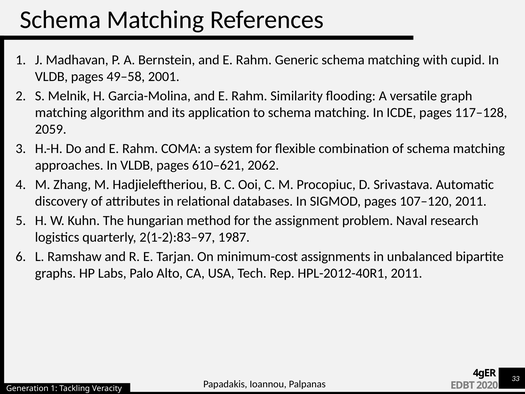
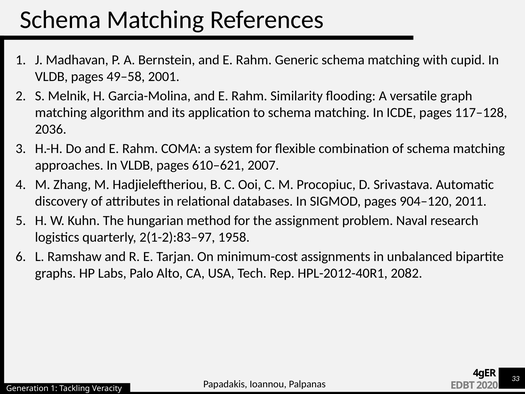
2059: 2059 -> 2036 (51, 129)
2062: 2062 -> 2007 (263, 165)
107–120: 107–120 -> 904–120 (426, 201)
1987: 1987 -> 1958 (234, 237)
HPL-2012-40R1 2011: 2011 -> 2082 (406, 273)
